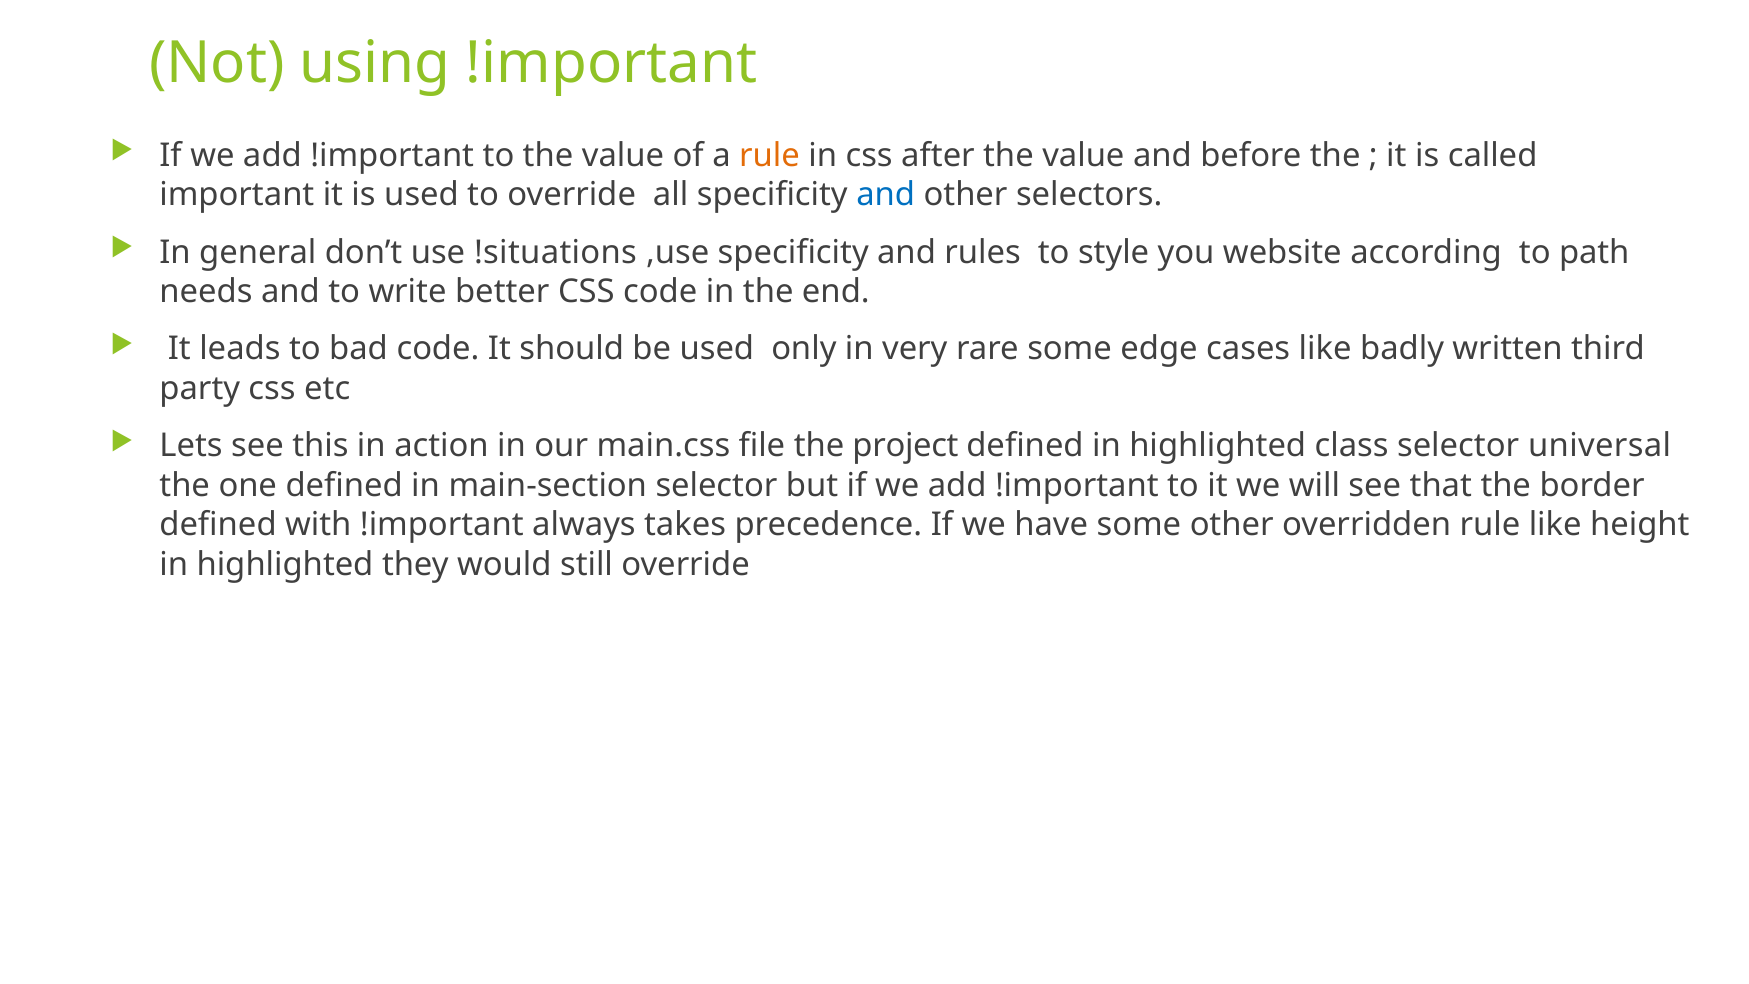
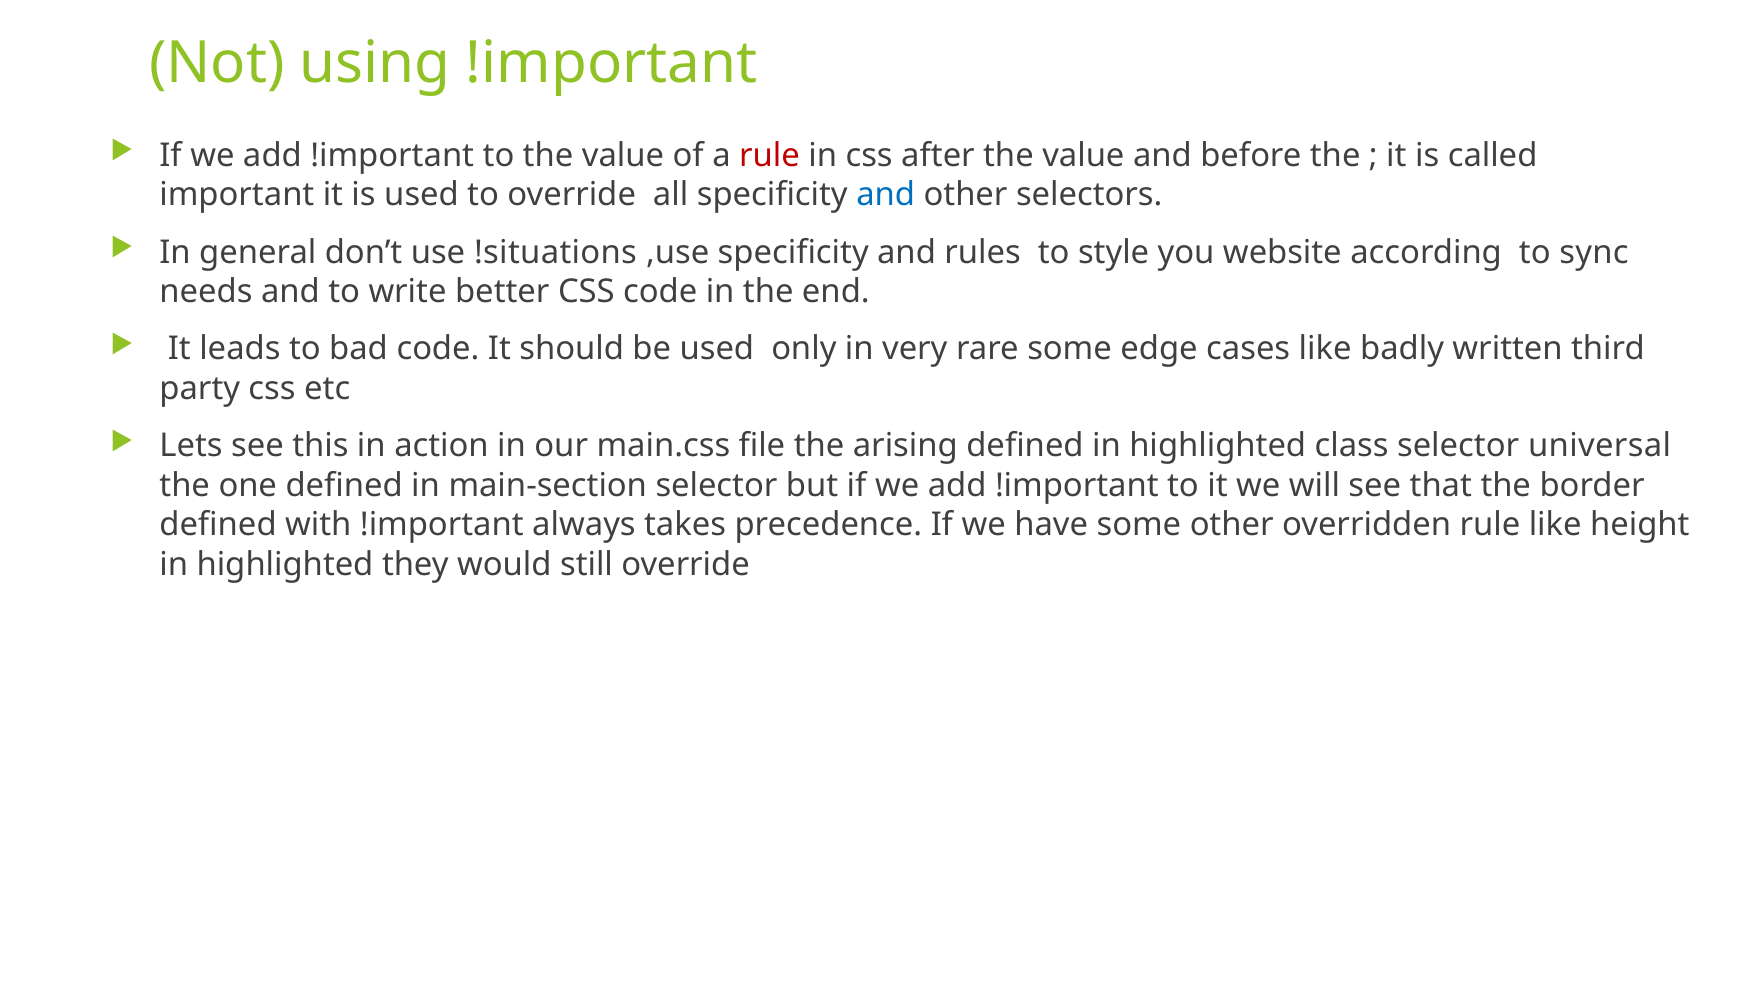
rule colour: orange -> red (770, 155)
path: path -> sync (1594, 252)
project: project -> arising (905, 446)
